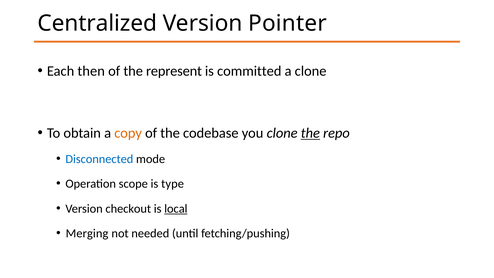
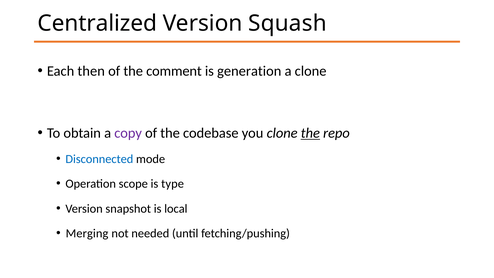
Pointer: Pointer -> Squash (288, 23)
represent: represent -> comment (174, 71)
committed: committed -> generation (249, 71)
copy colour: orange -> purple (128, 133)
checkout: checkout -> snapshot (128, 209)
local underline: present -> none (176, 209)
